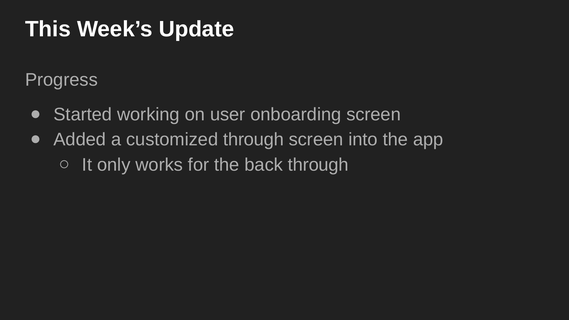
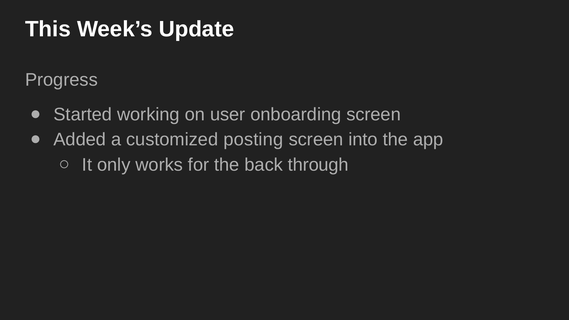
customized through: through -> posting (253, 140)
